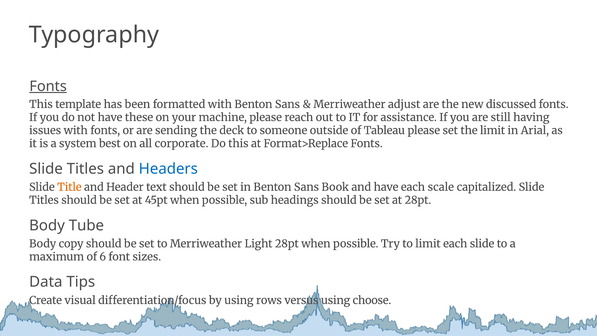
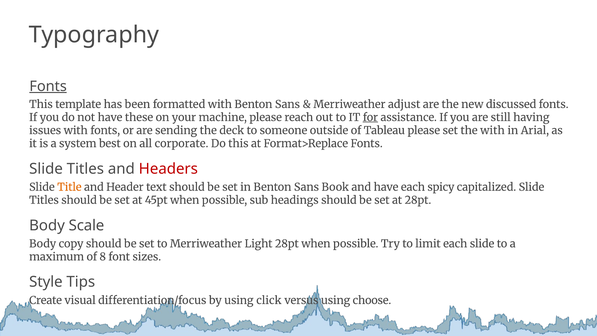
for underline: none -> present (370, 117)
the limit: limit -> with (492, 130)
Headers colour: blue -> red (168, 169)
scale: scale -> spicy (441, 187)
Tube: Tube -> Scale (86, 225)
6: 6 -> 8 (103, 257)
Data: Data -> Style (46, 282)
rows: rows -> click (269, 300)
